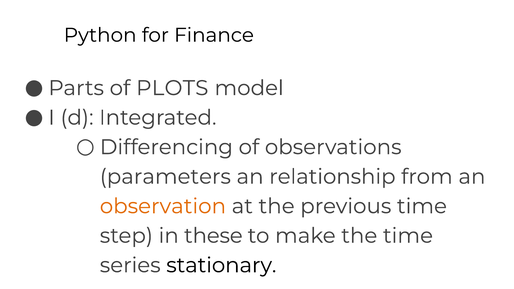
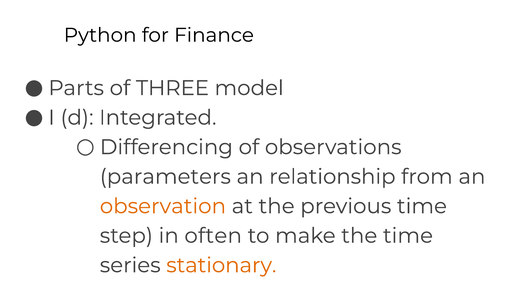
PLOTS: PLOTS -> THREE (172, 88)
these: these -> often (213, 236)
stationary colour: black -> orange (221, 265)
